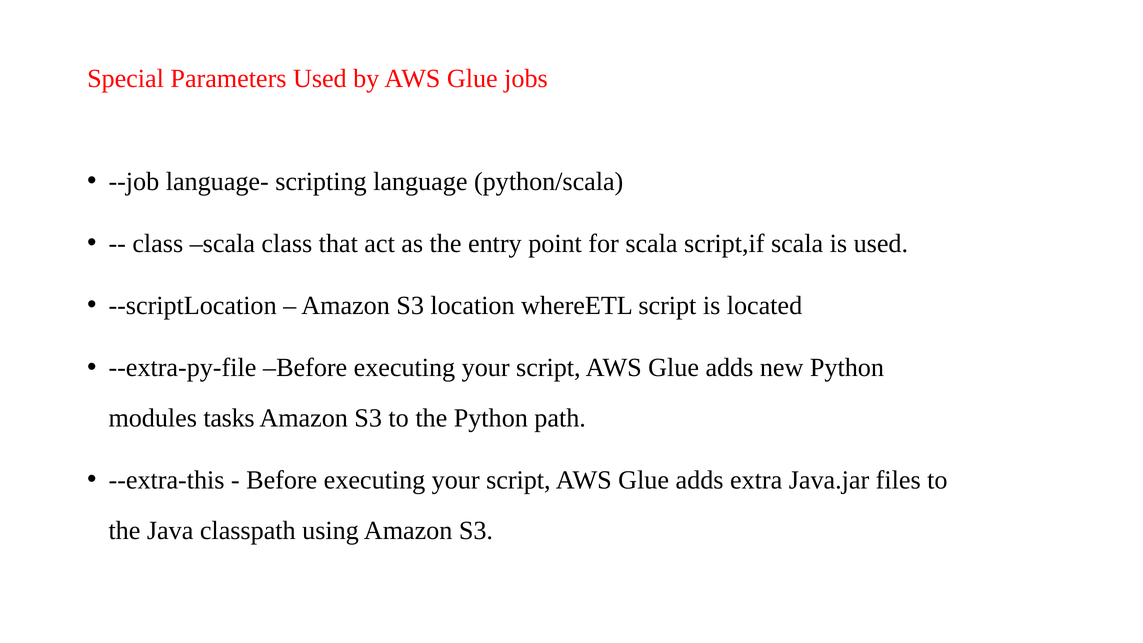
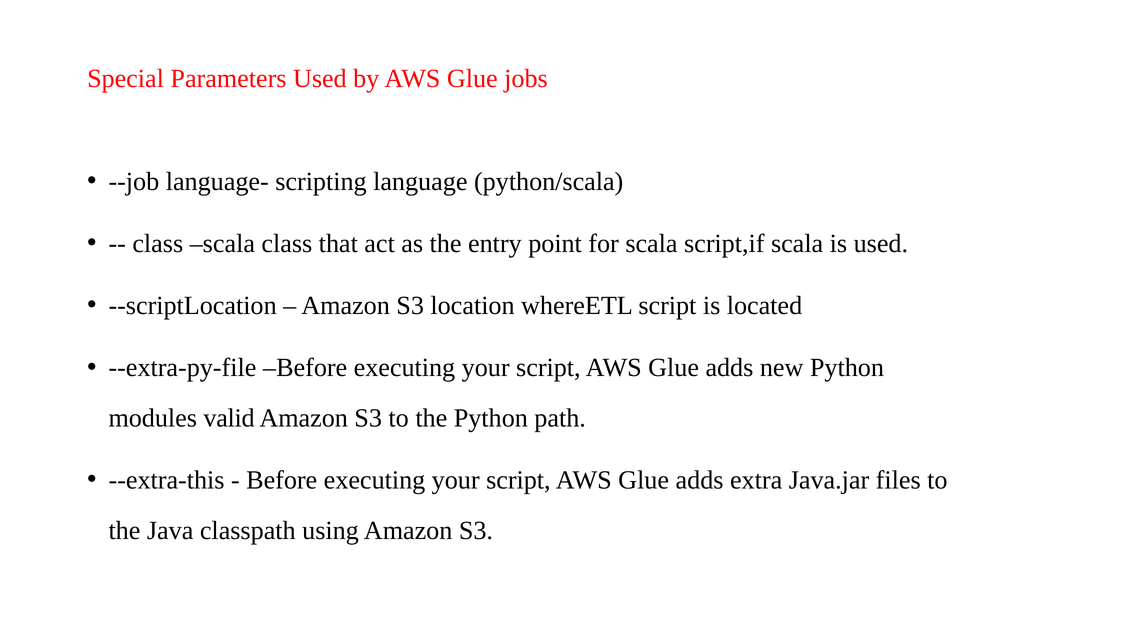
tasks: tasks -> valid (229, 418)
